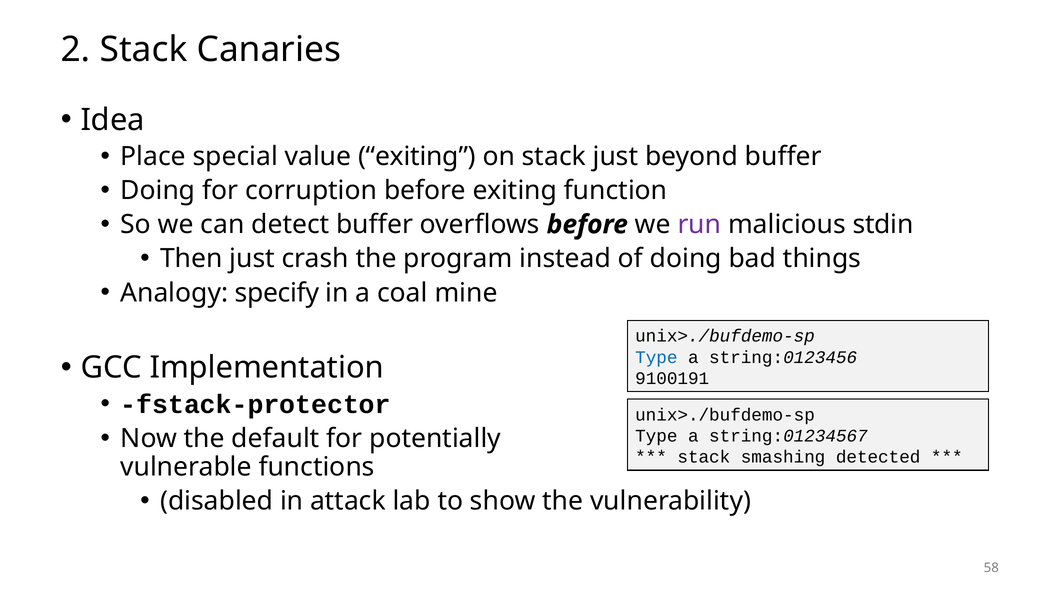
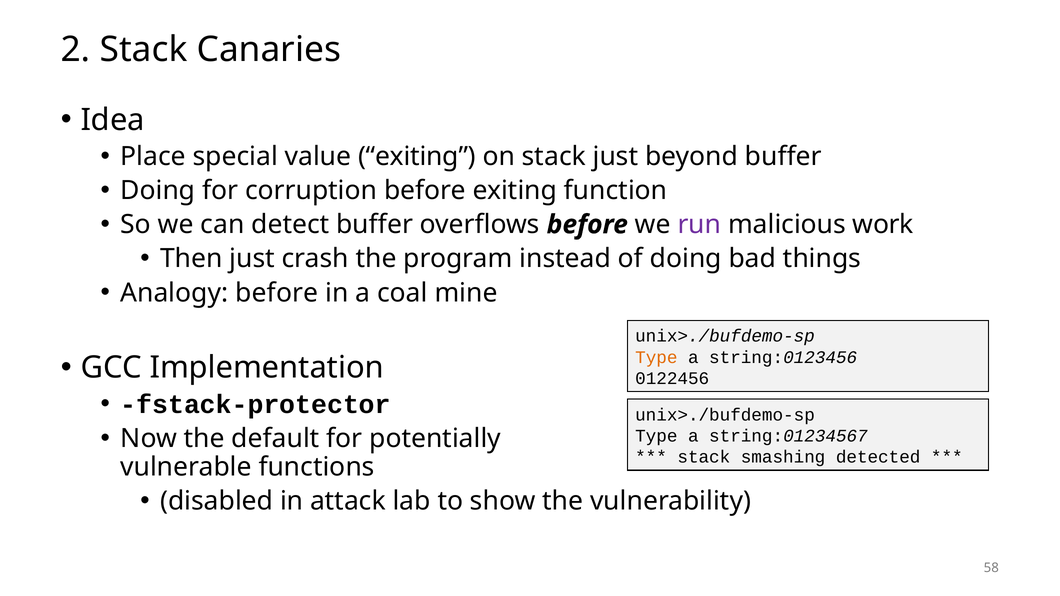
stdin: stdin -> work (883, 225)
Analogy specify: specify -> before (277, 293)
Type colour: blue -> orange (656, 357)
9100191: 9100191 -> 0122456 (672, 379)
